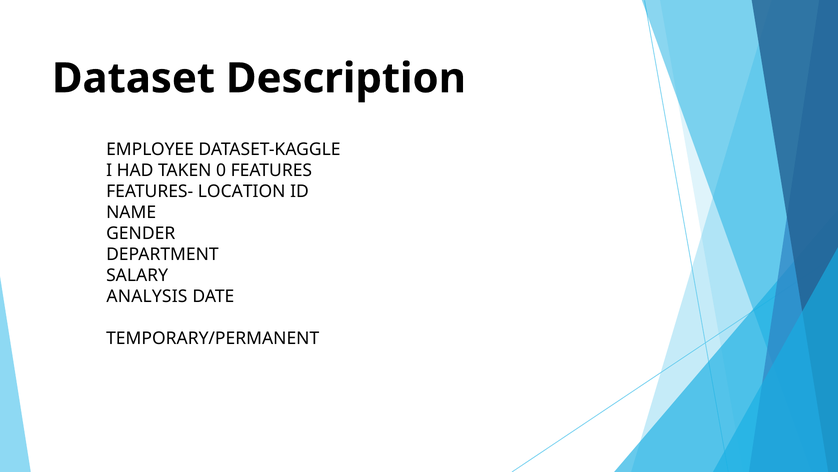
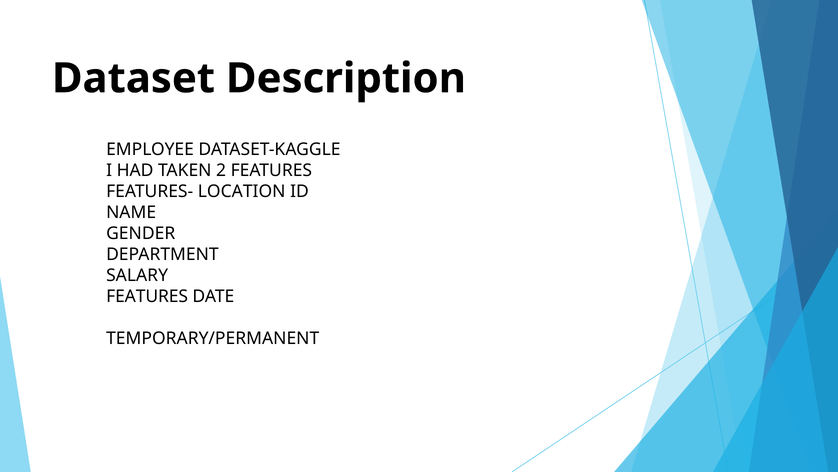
0: 0 -> 2 (221, 170)
ANALYSIS: ANALYSIS -> FEATURES (147, 296)
